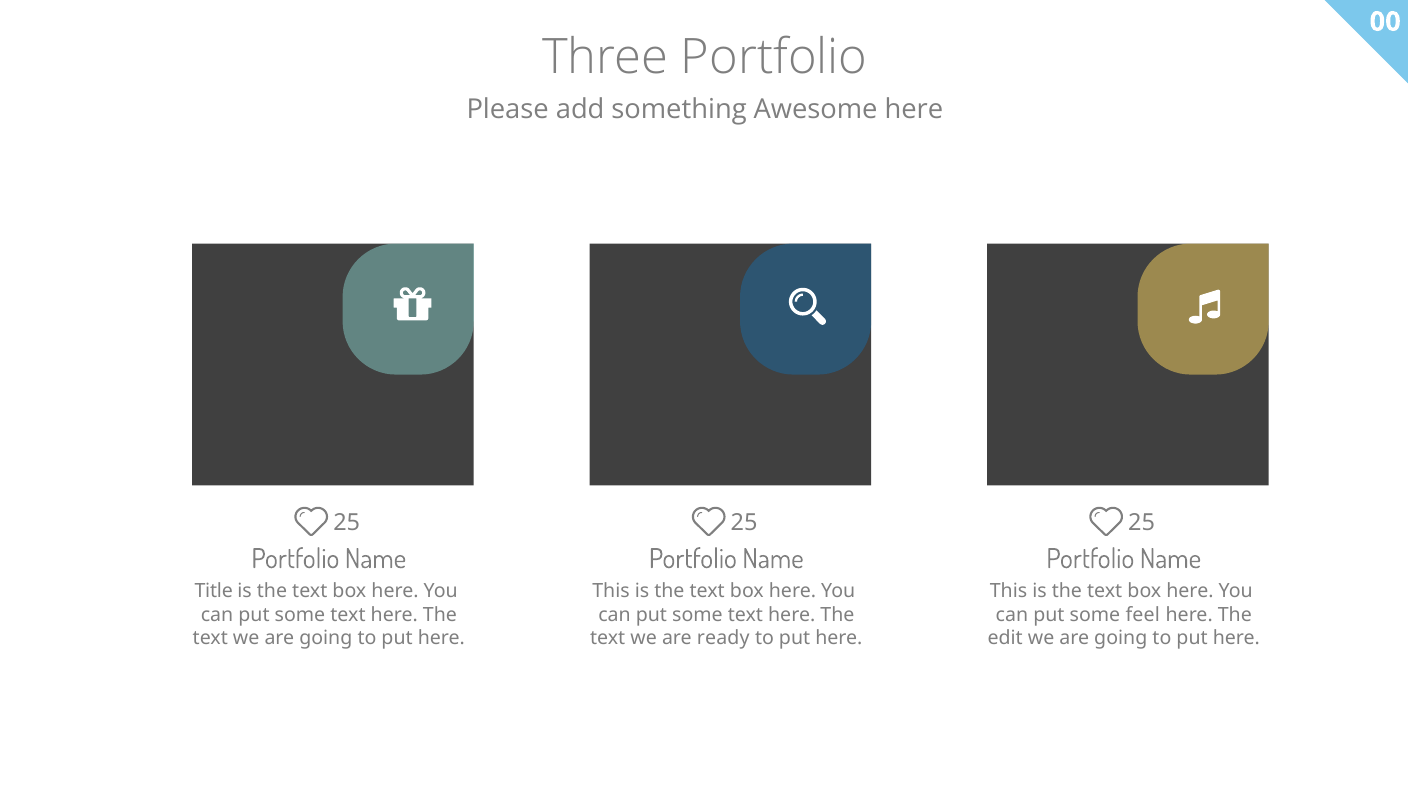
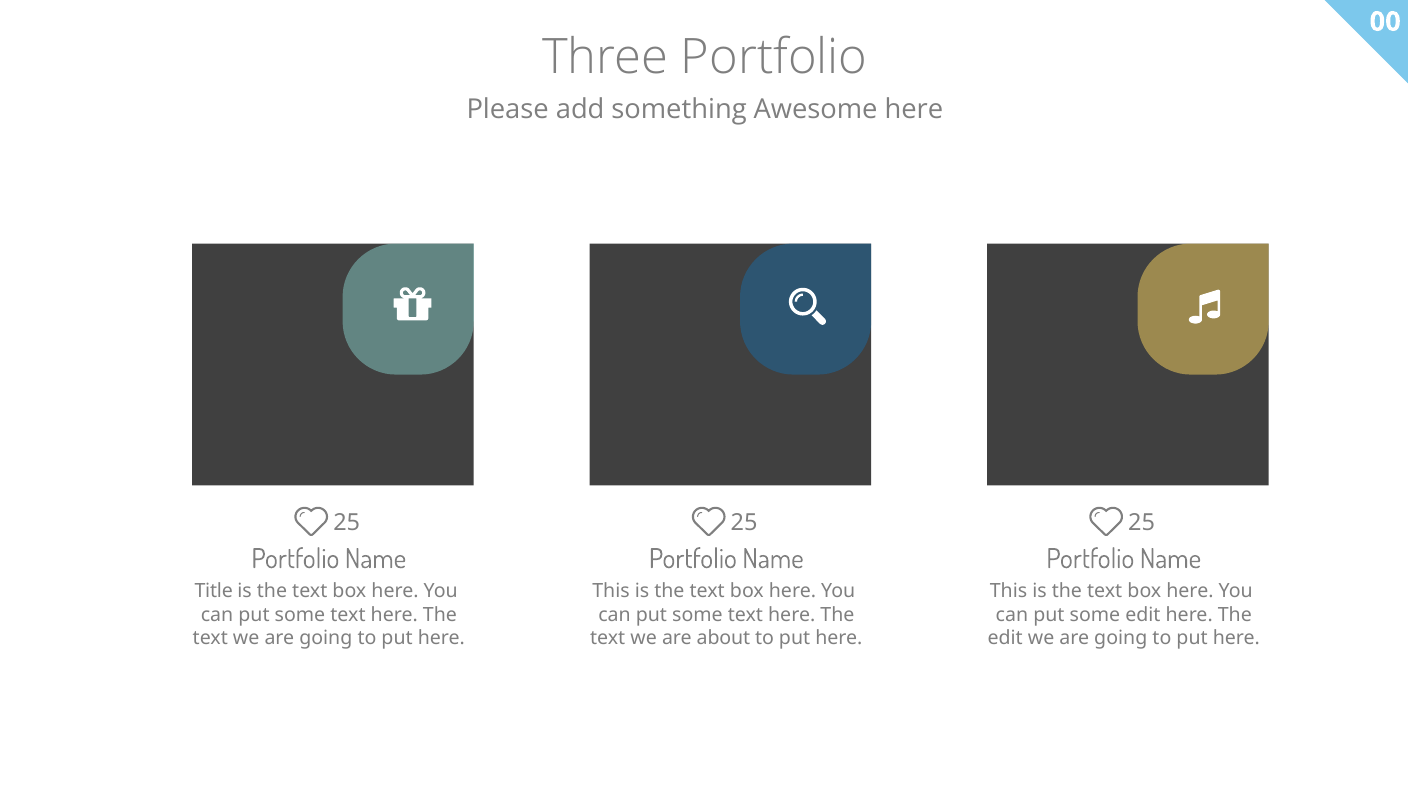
some feel: feel -> edit (1143, 615)
ready: ready -> about (723, 638)
